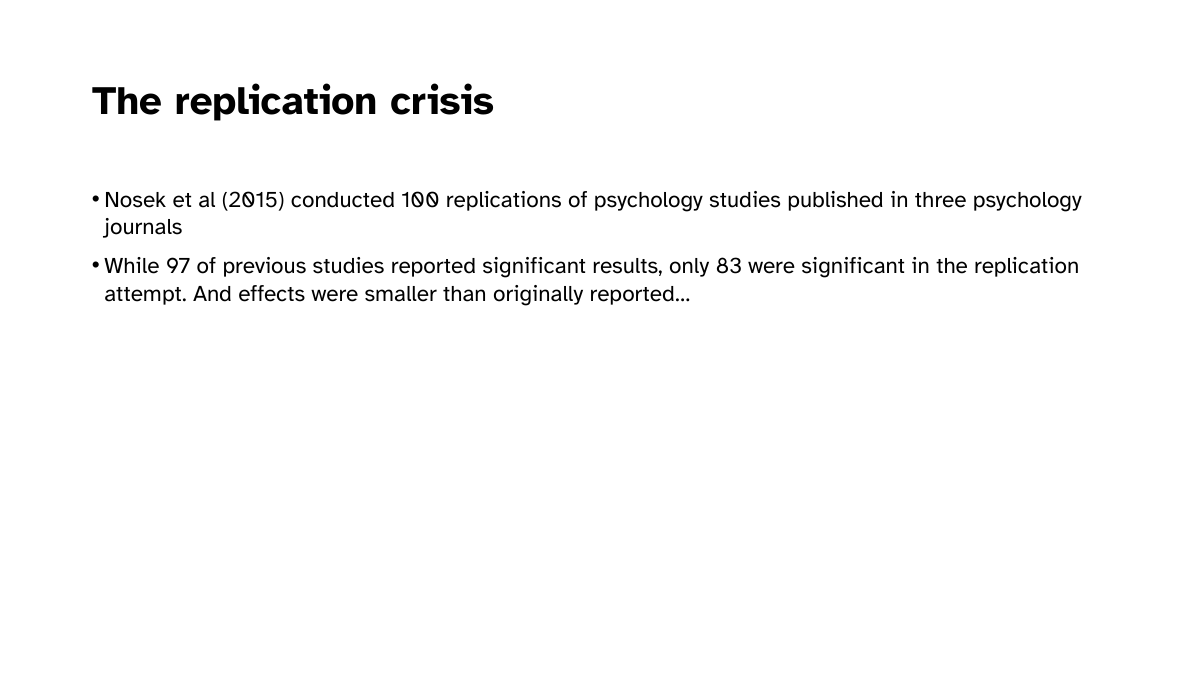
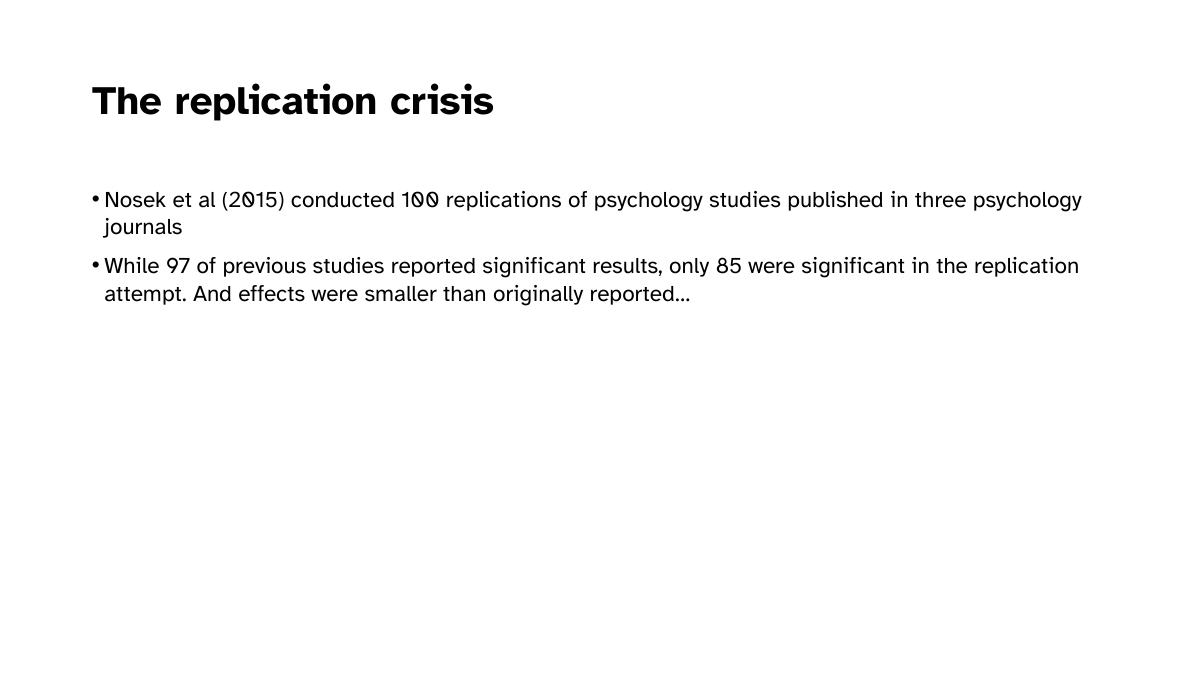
83: 83 -> 85 (729, 267)
